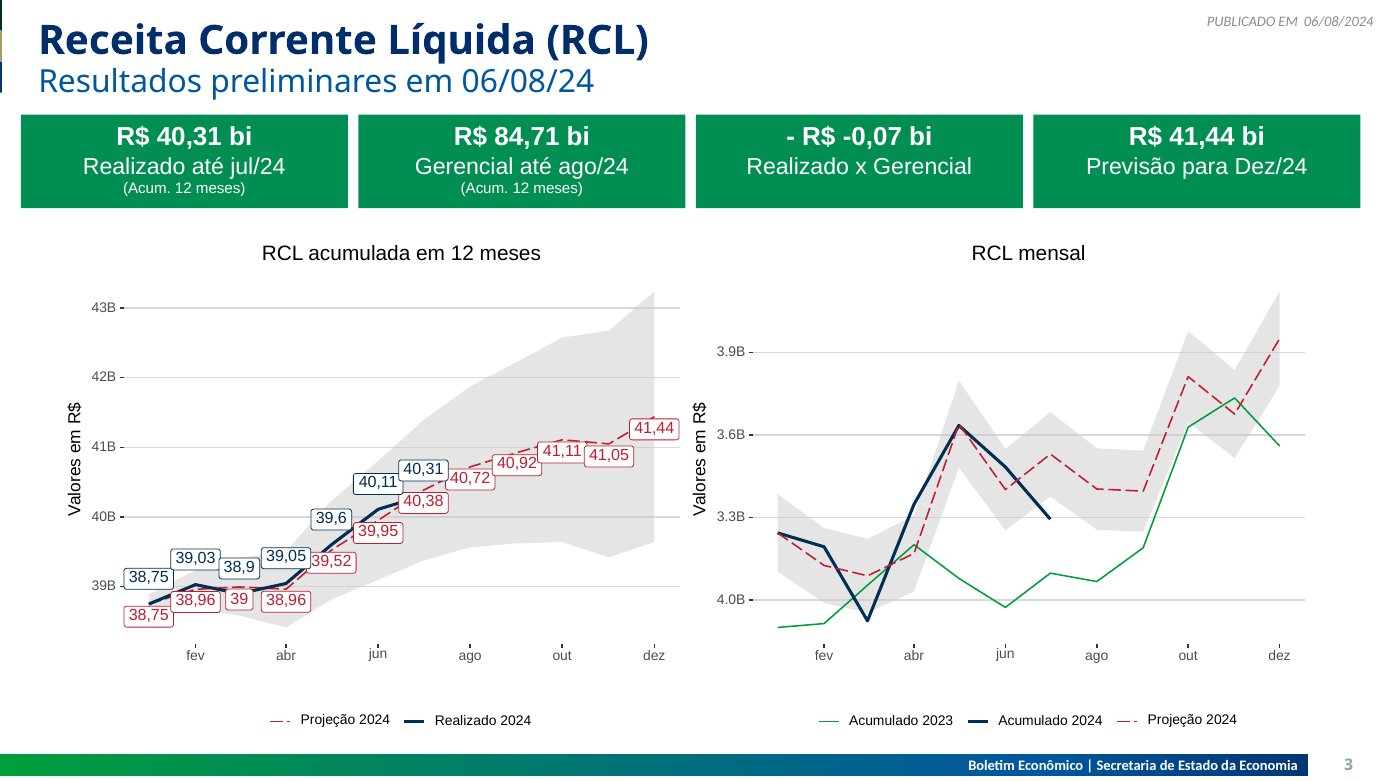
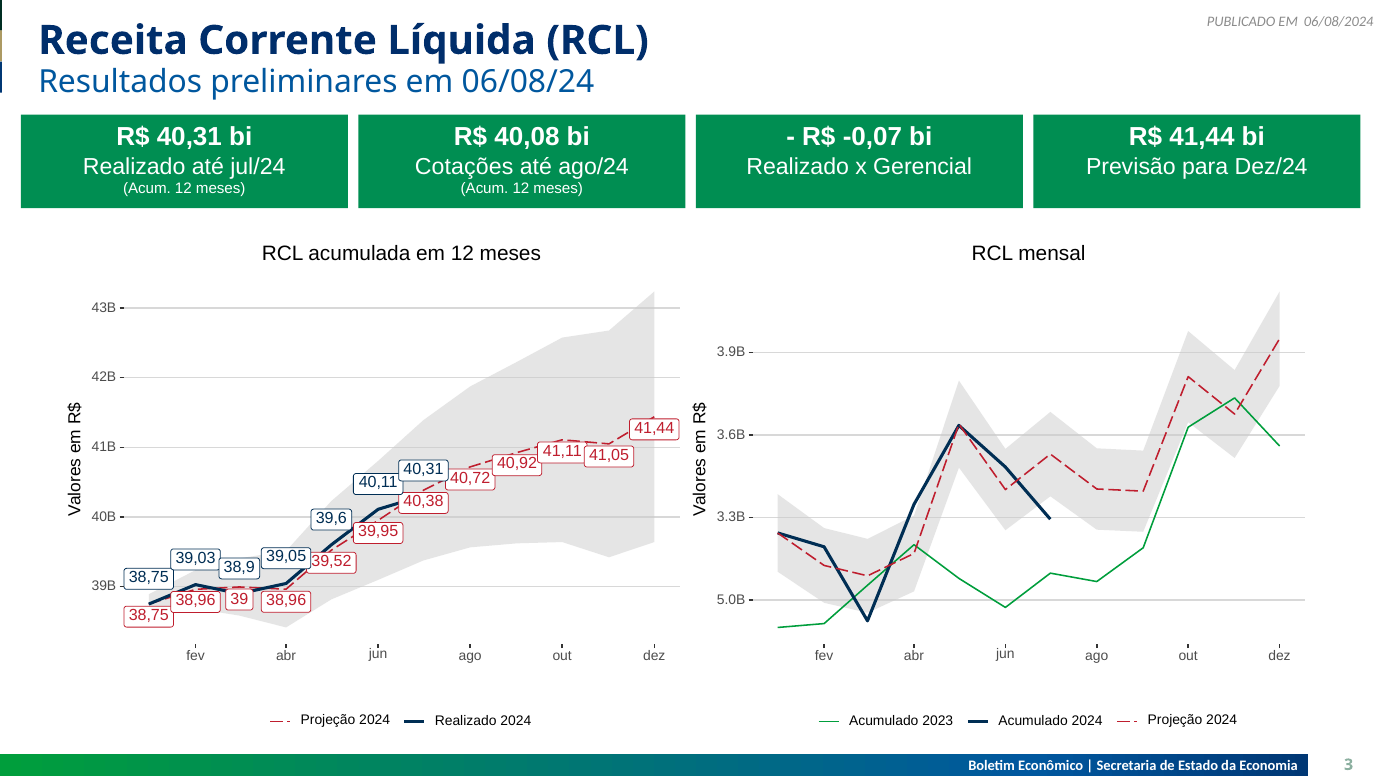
84,71: 84,71 -> 40,08 (527, 137)
Gerencial: Gerencial -> Cotações (464, 167)
4.0B: 4.0B -> 5.0B (731, 600)
